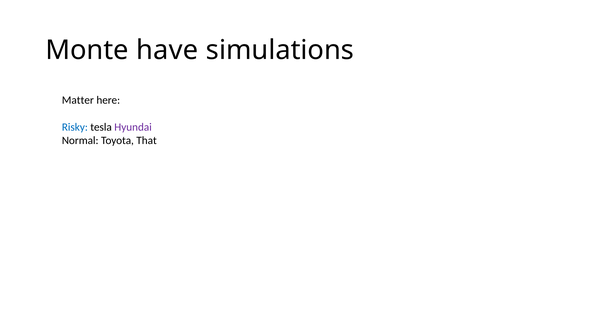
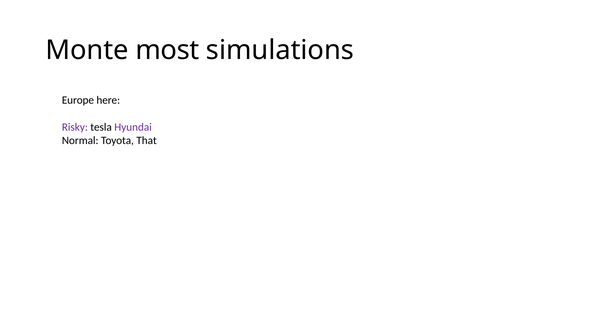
have: have -> most (167, 50)
Matter: Matter -> Europe (78, 100)
Risky colour: blue -> purple (75, 127)
